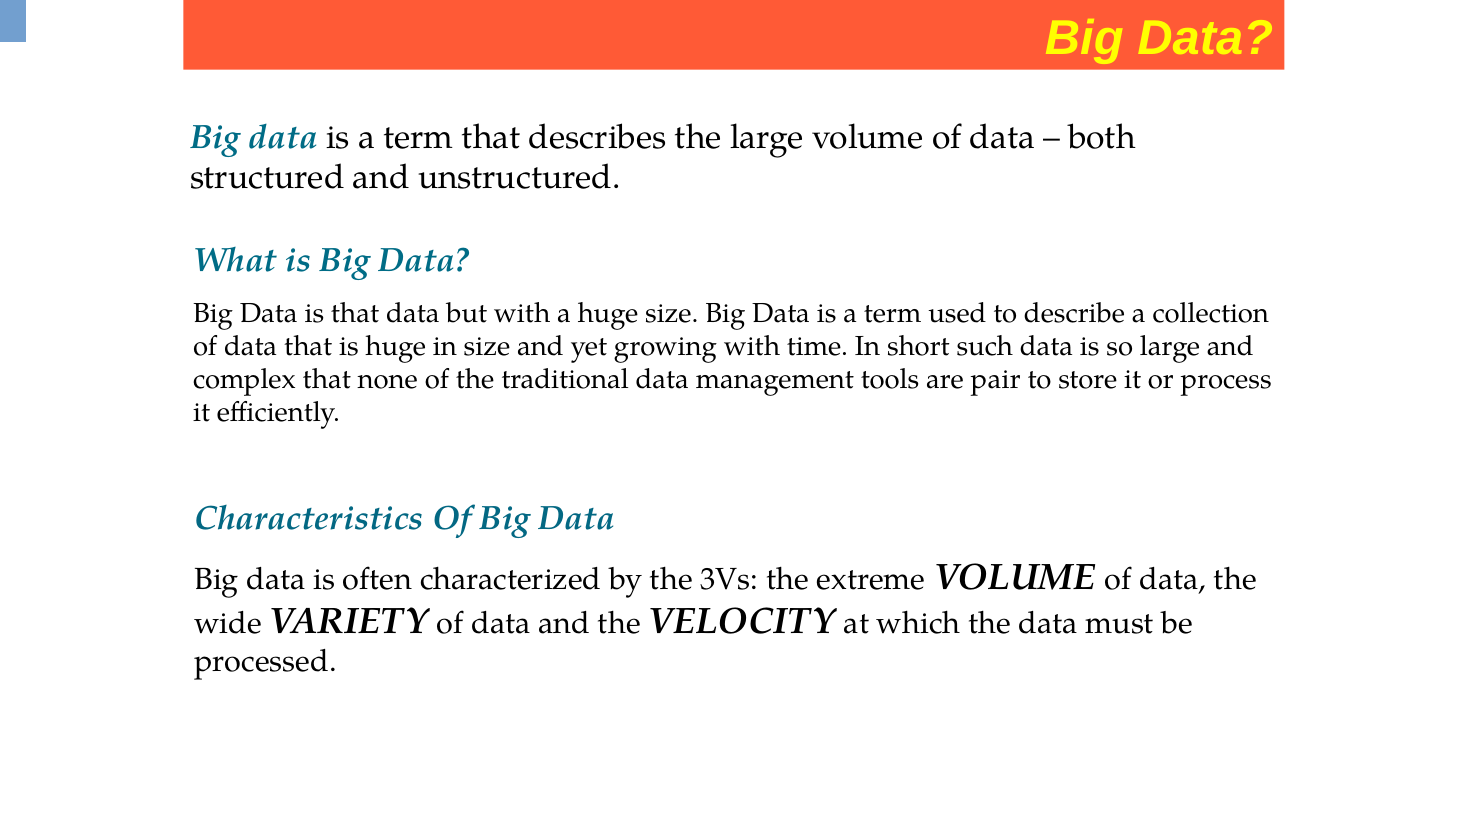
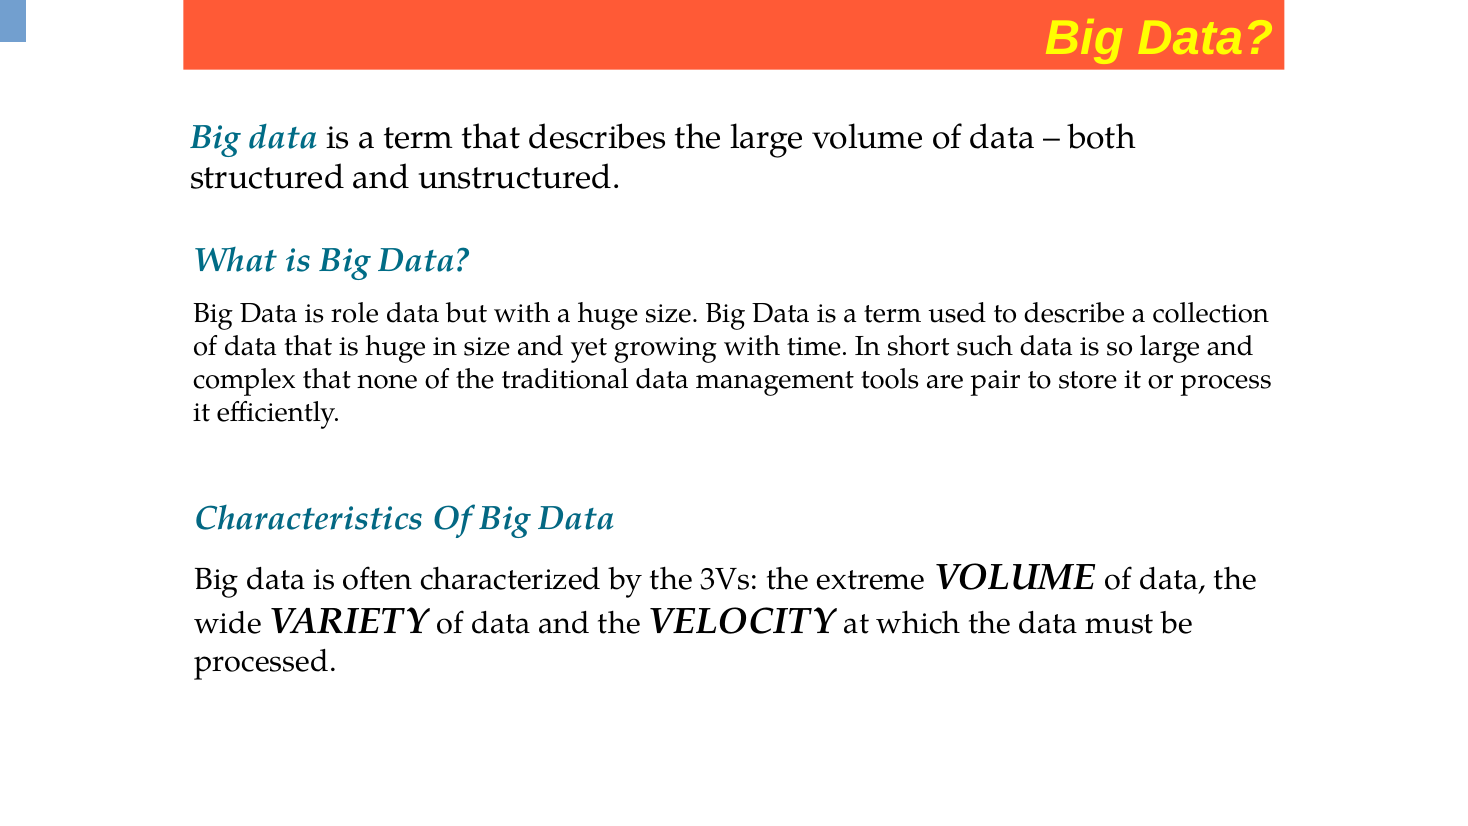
is that: that -> role (355, 313)
